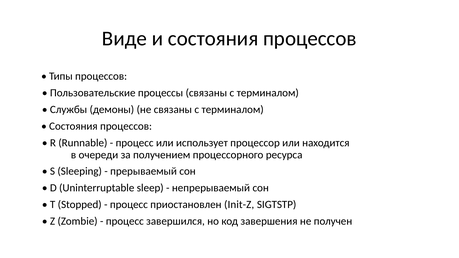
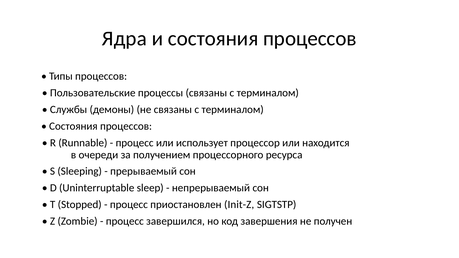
Виде: Виде -> Ядра (124, 39)
